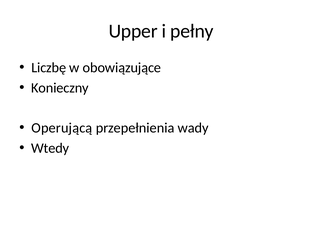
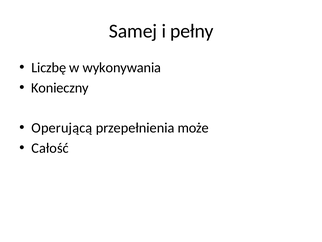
Upper: Upper -> Samej (133, 31)
obowiązujące: obowiązujące -> wykonywania (122, 68)
wady: wady -> może (193, 128)
Wtedy: Wtedy -> Całość (50, 148)
